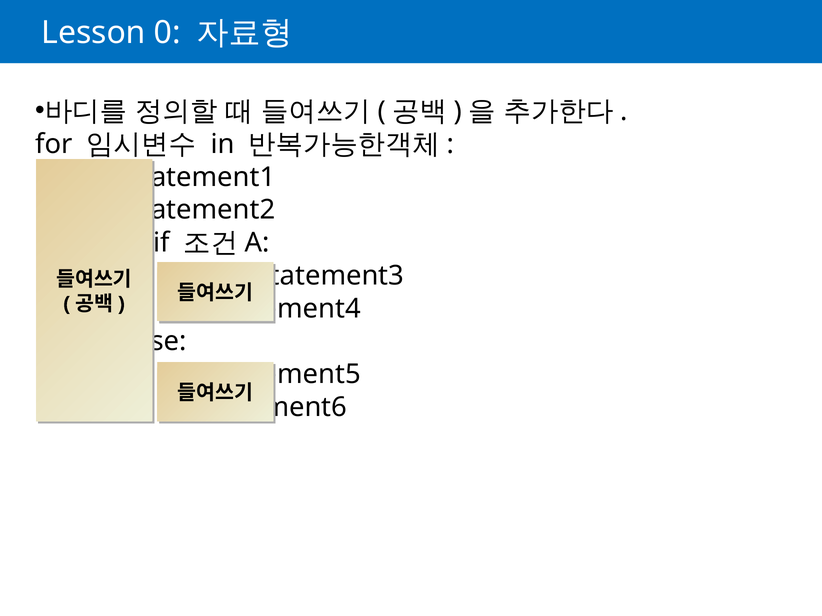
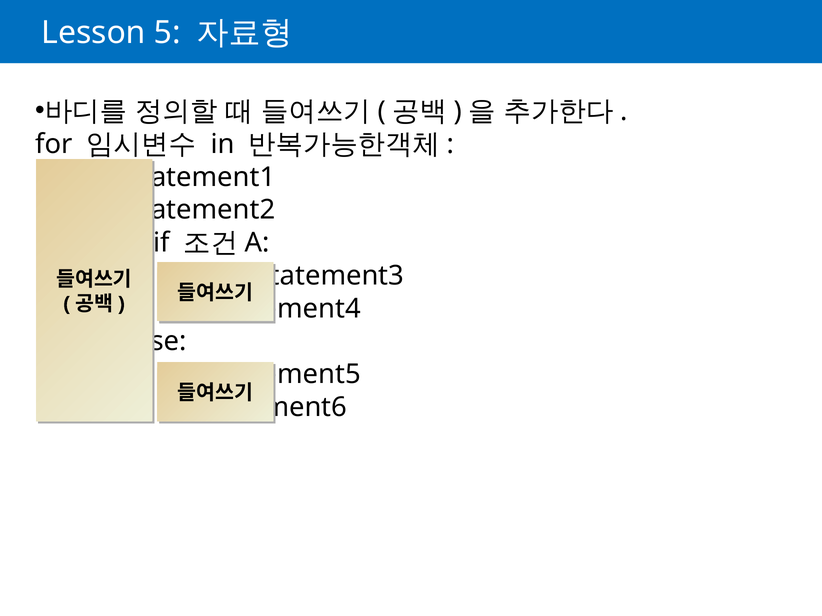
0: 0 -> 5 (167, 32)
